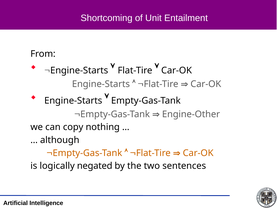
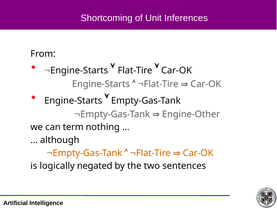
Entailment: Entailment -> Inferences (186, 18)
copy: copy -> term (73, 127)
